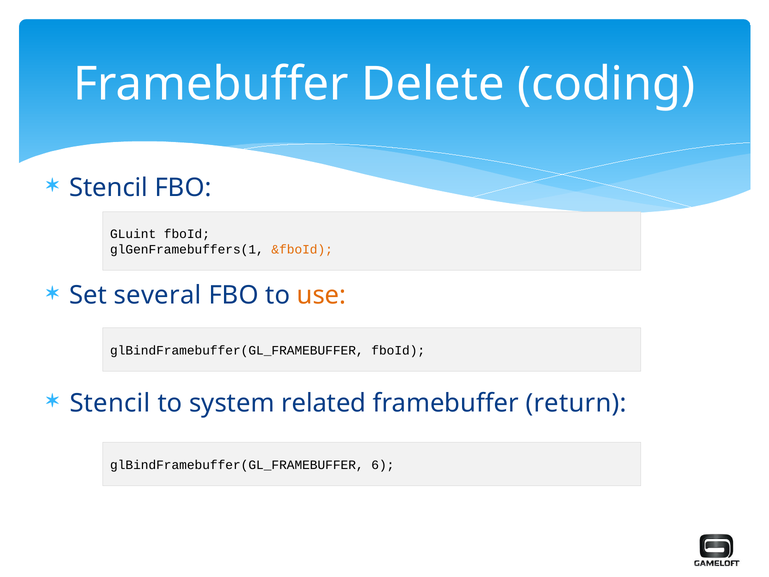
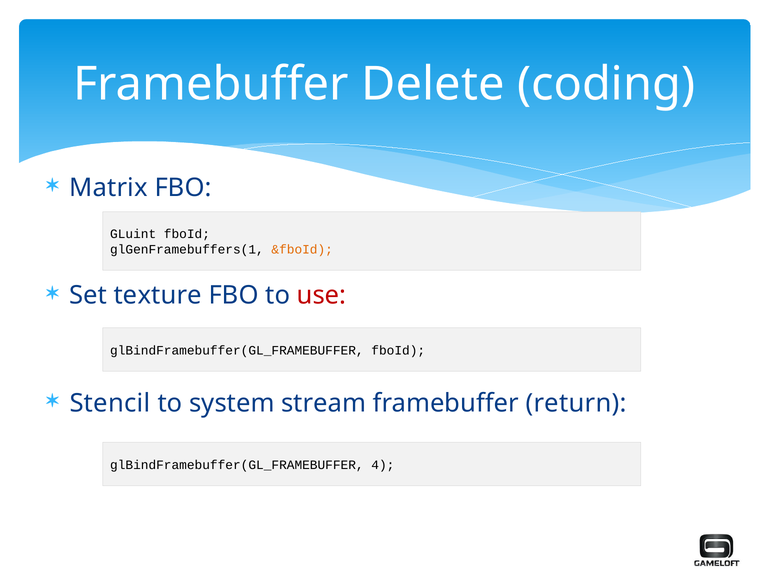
Stencil: Stencil -> Matrix (109, 188)
several: several -> texture (158, 295)
use colour: orange -> red (321, 295)
related: related -> stream (324, 403)
6: 6 -> 4 (383, 465)
